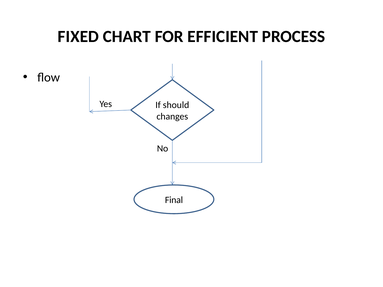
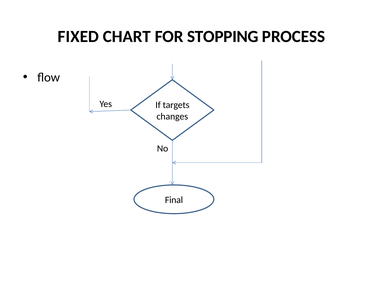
EFFICIENT: EFFICIENT -> STOPPING (223, 37)
should: should -> targets (176, 105)
